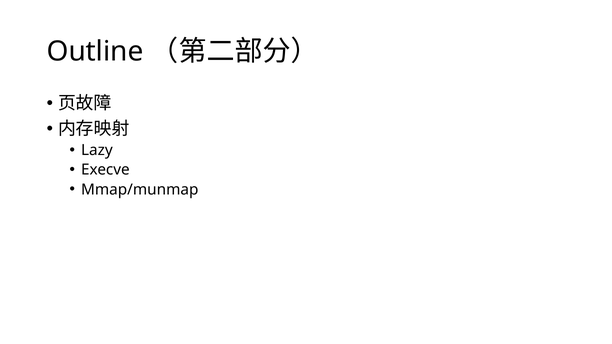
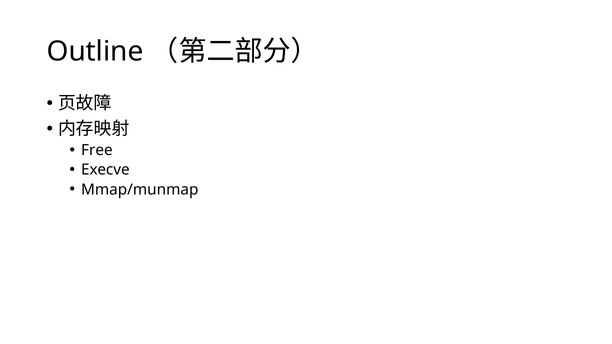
Lazy: Lazy -> Free (97, 150)
